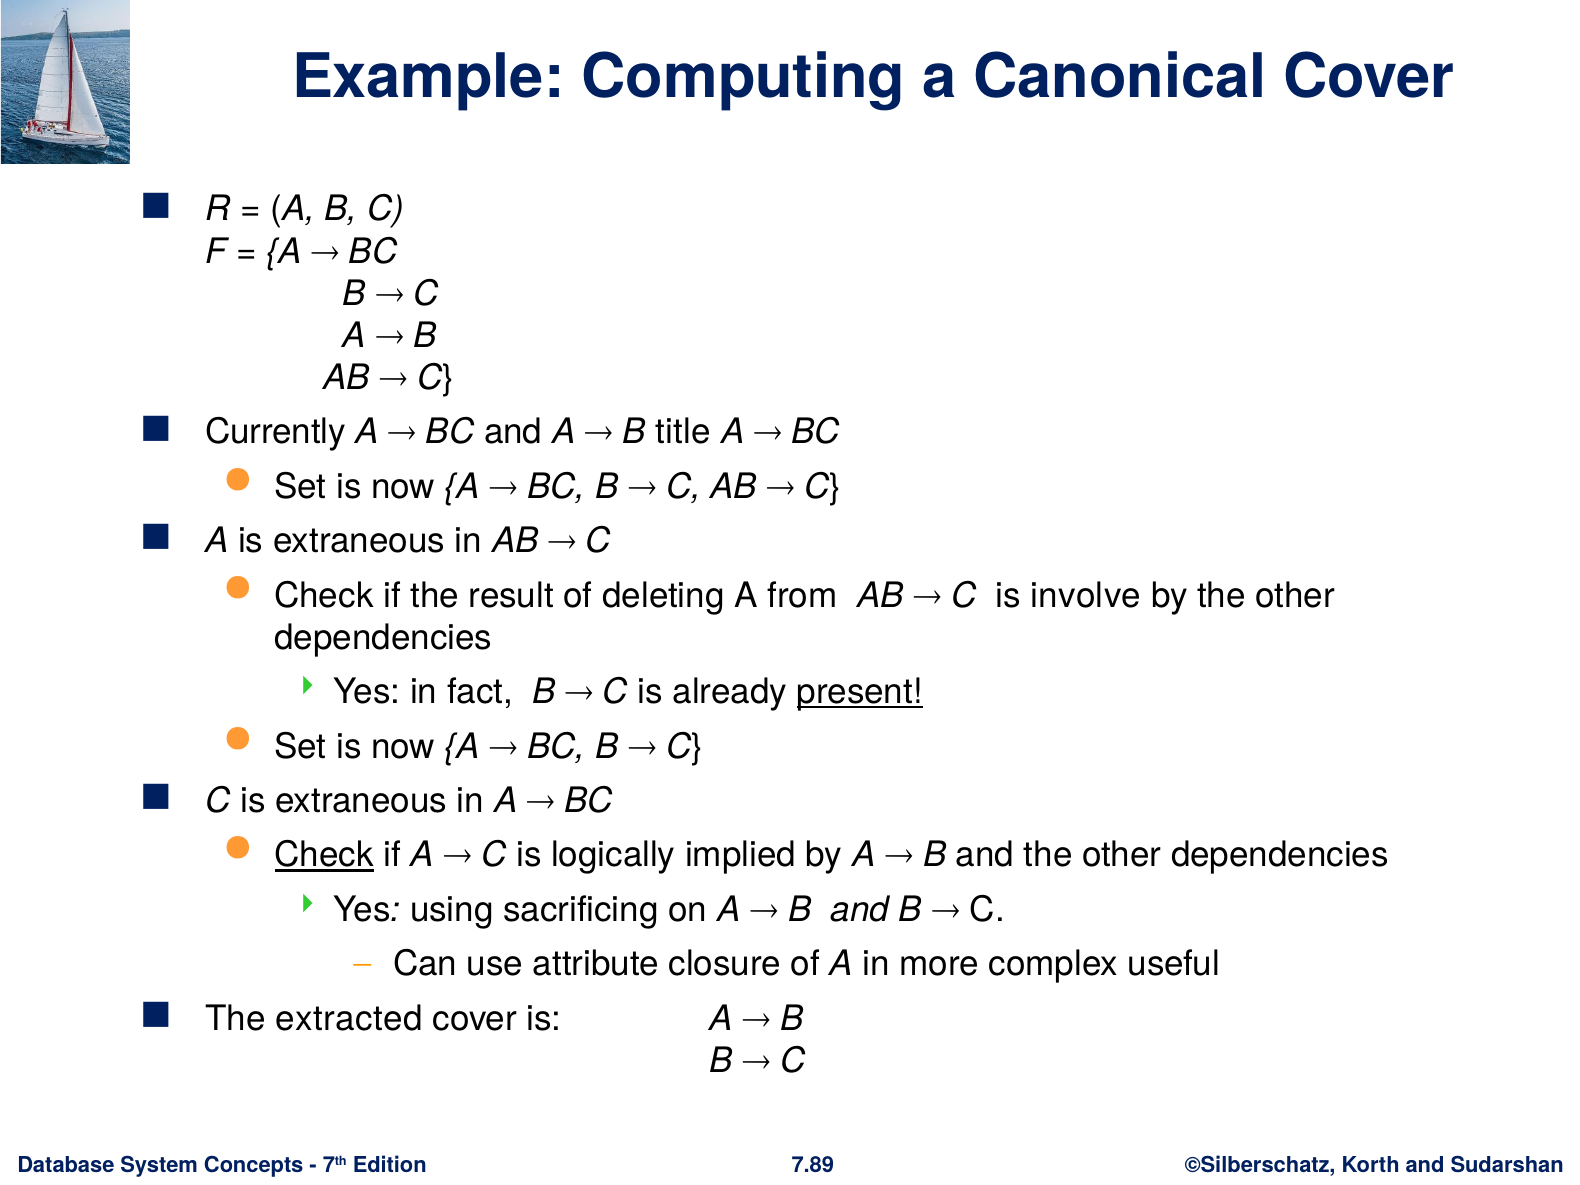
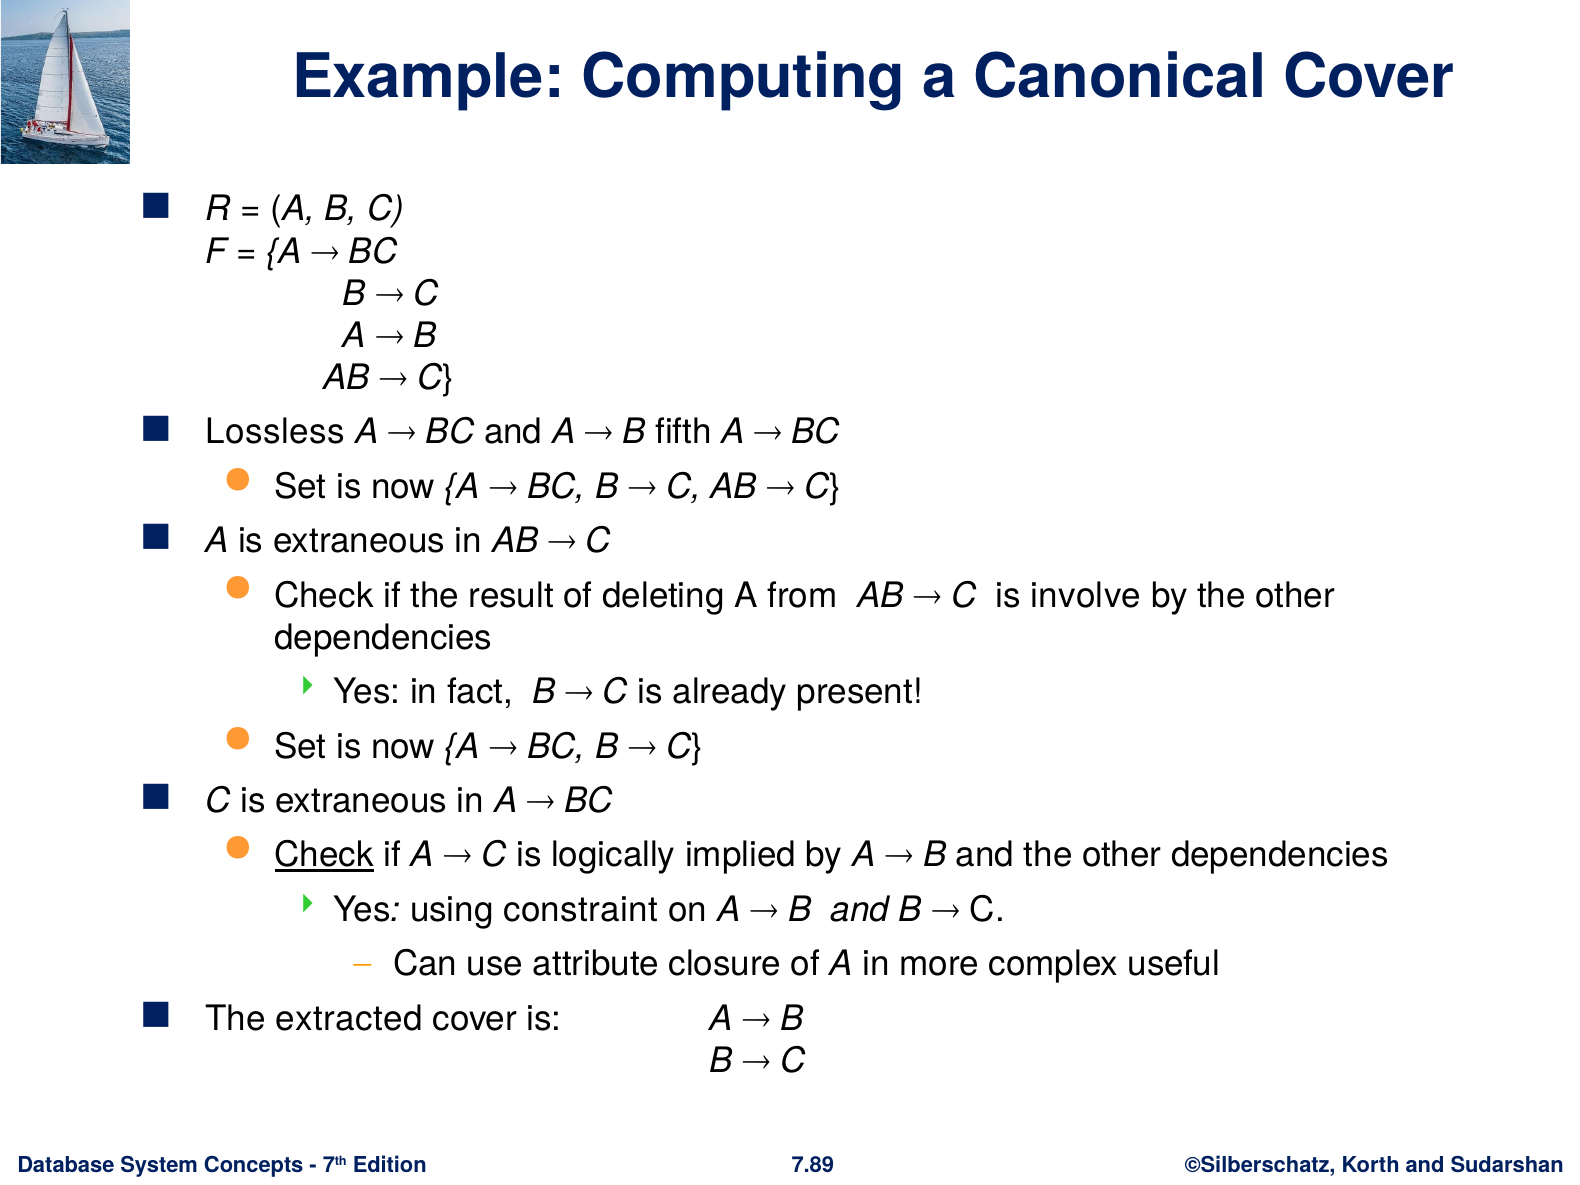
Currently: Currently -> Lossless (275, 432)
title: title -> fifth (684, 432)
present underline: present -> none (860, 692)
sacrificing: sacrificing -> constraint (581, 910)
